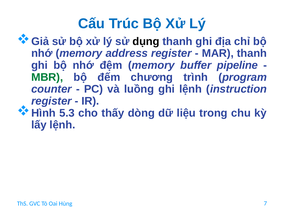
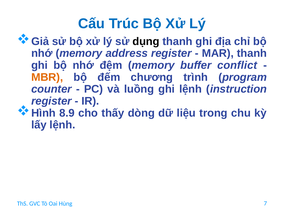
pipeline: pipeline -> conflict (237, 65)
MBR colour: green -> orange (47, 77)
5.3: 5.3 -> 8.9 (67, 113)
